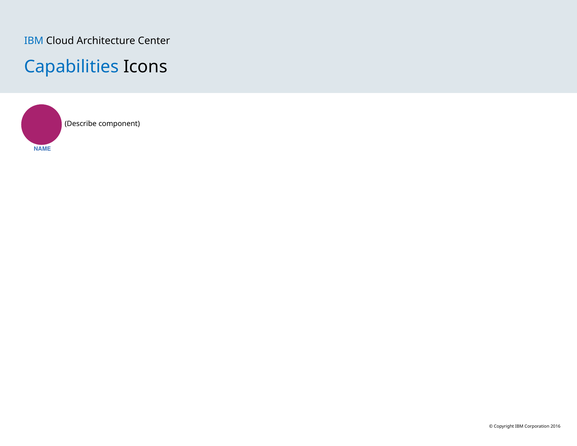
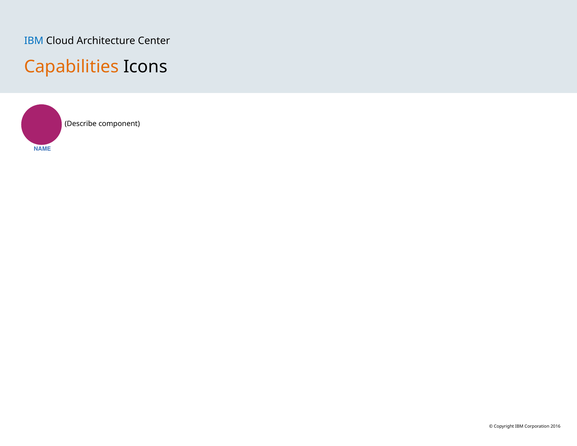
Capabilities colour: blue -> orange (71, 67)
